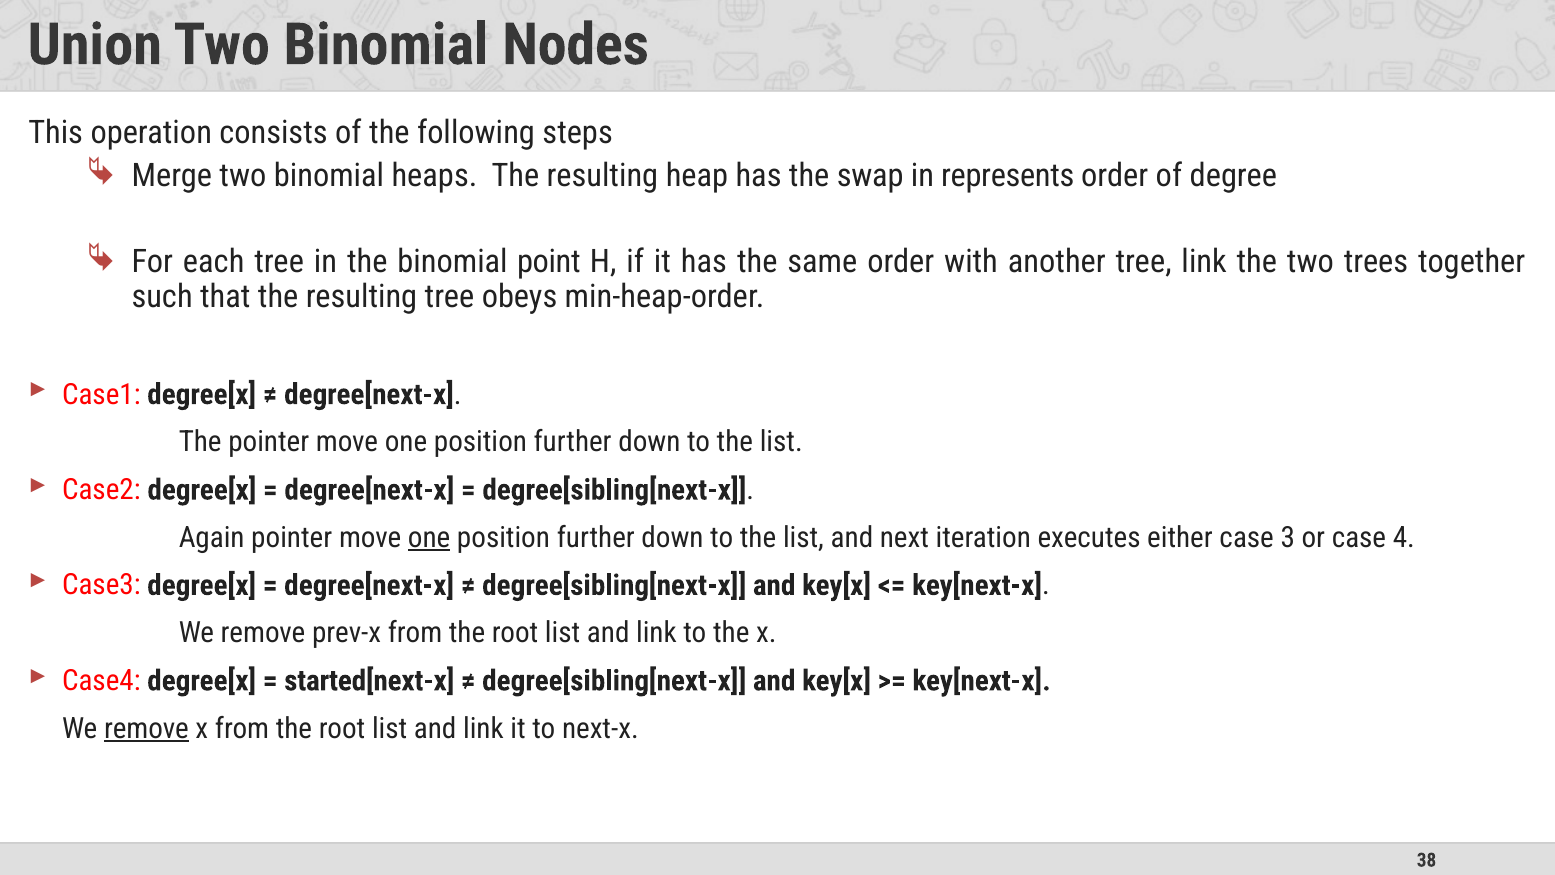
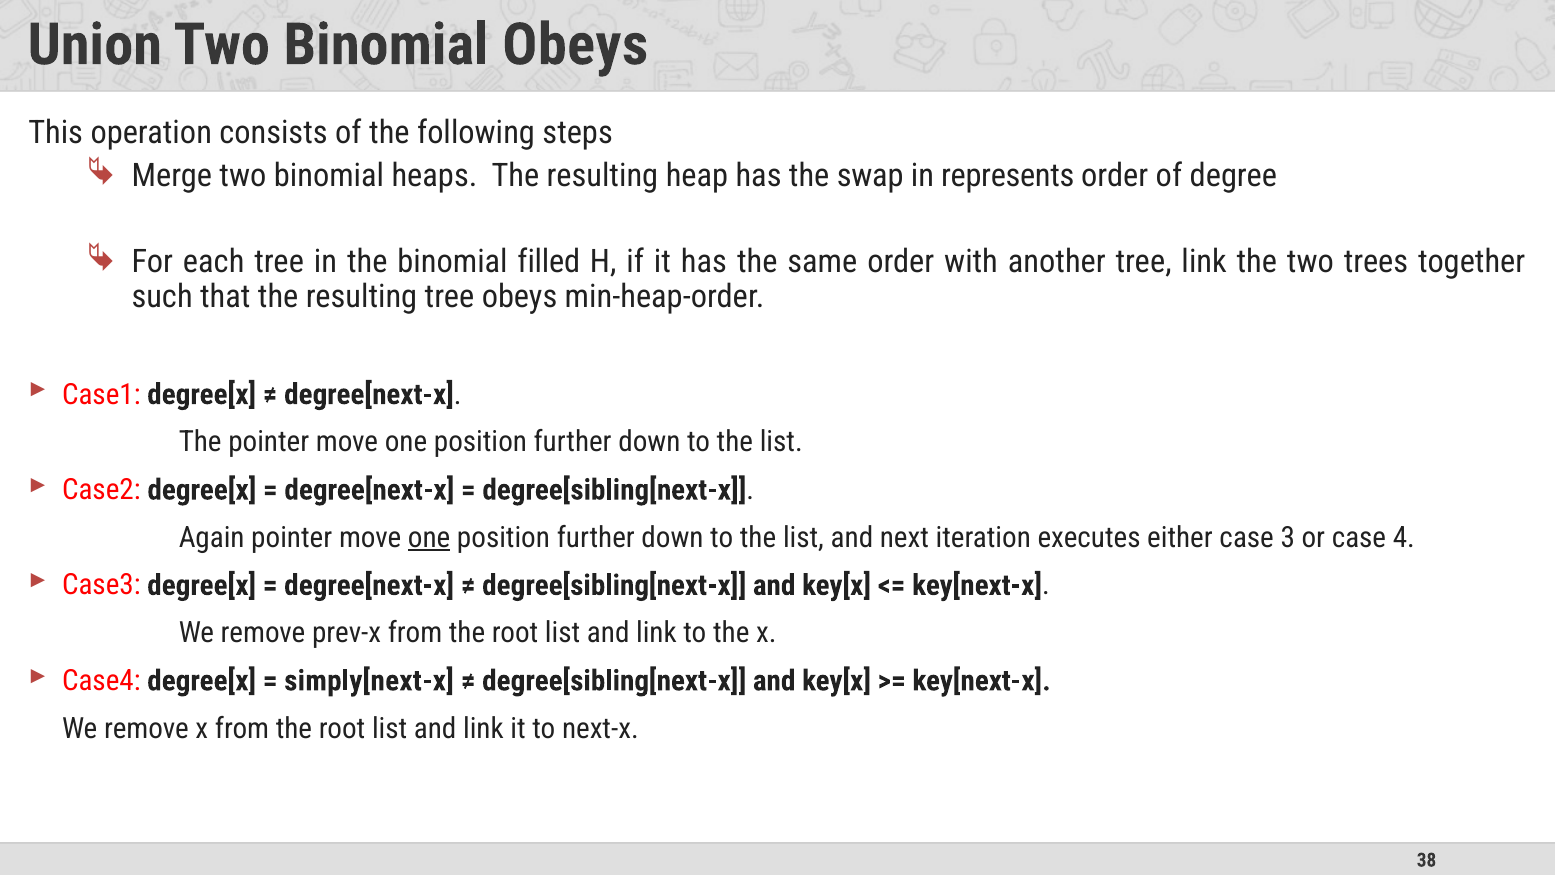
Binomial Nodes: Nodes -> Obeys (575, 45)
point: point -> filled (549, 262)
started[next-x: started[next-x -> simply[next-x (369, 681)
remove underline: present -> none (146, 728)
